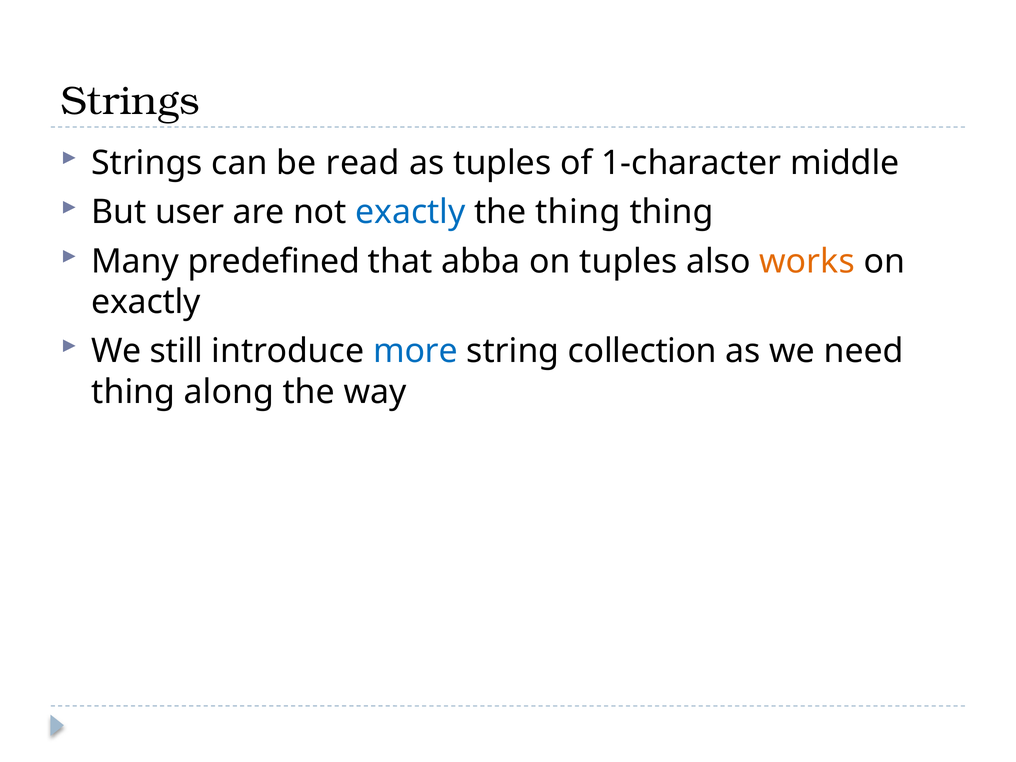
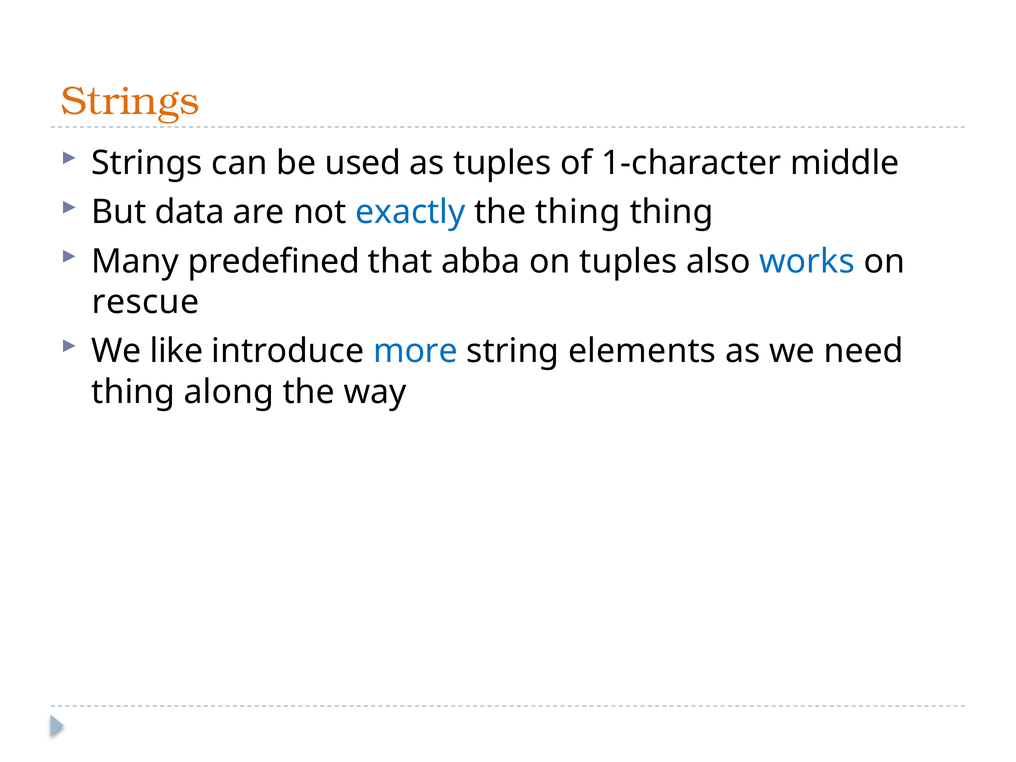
Strings colour: black -> orange (130, 101)
read: read -> used (363, 163)
user: user -> data (190, 212)
works colour: orange -> blue (807, 261)
exactly: exactly -> rescue (146, 302)
still: still -> like (177, 351)
collection: collection -> elements (642, 351)
